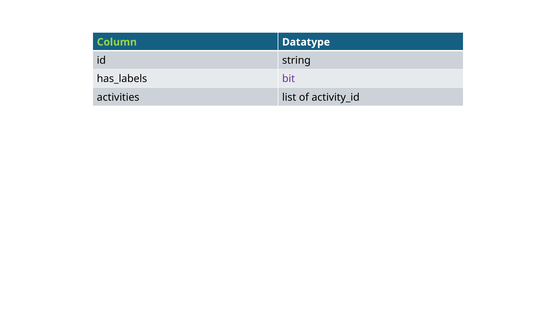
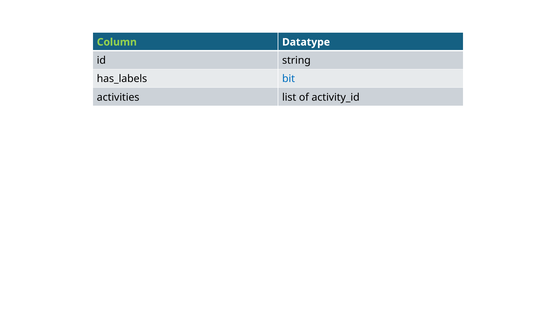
bit colour: purple -> blue (289, 79)
